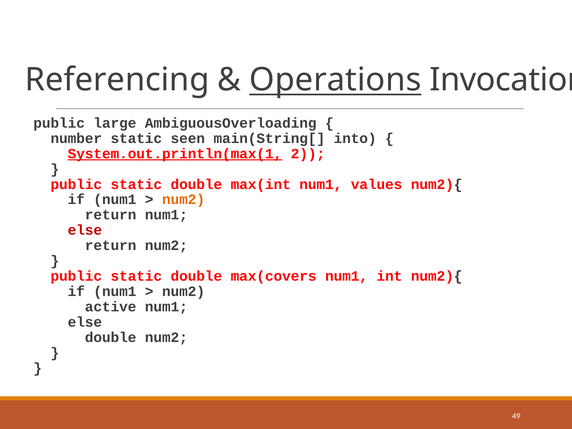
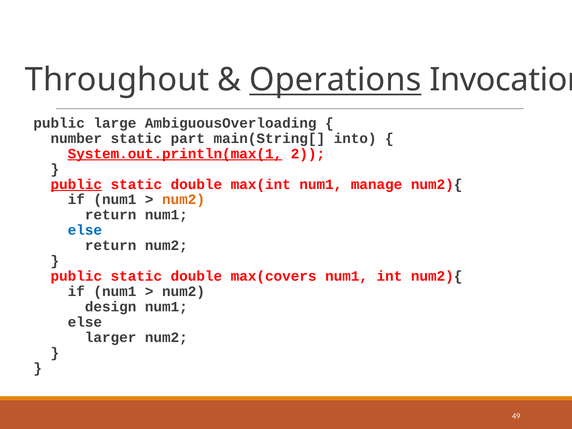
Referencing: Referencing -> Throughout (117, 80)
seen: seen -> part (188, 138)
public underline: none -> present (76, 184)
values: values -> manage (377, 184)
else colour: red -> blue (85, 230)
active: active -> design (111, 307)
double: double -> larger (111, 337)
